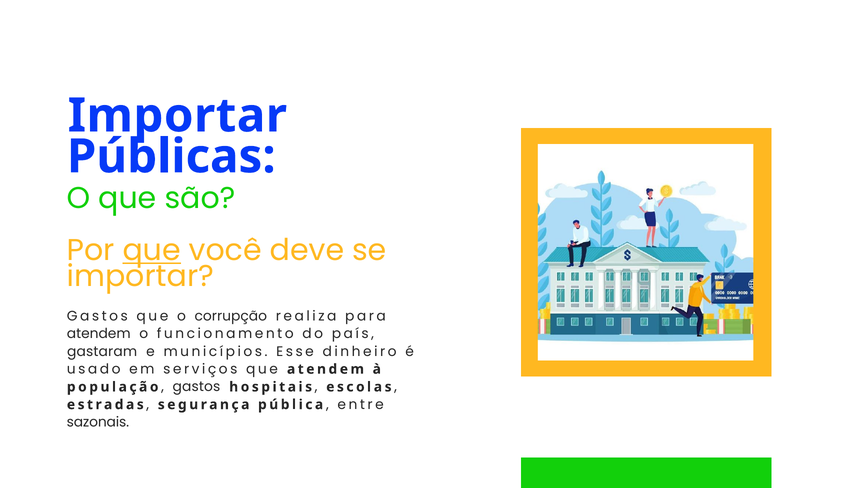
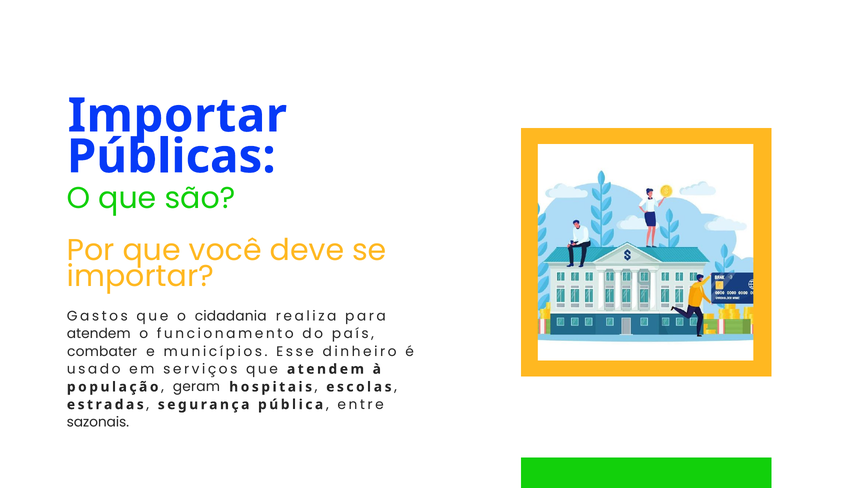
que underline: present -> none (152, 250)
corrupção: corrupção -> cidadania (231, 316)
gastaram: gastaram -> combater (102, 351)
gastos: gastos -> geram (196, 387)
